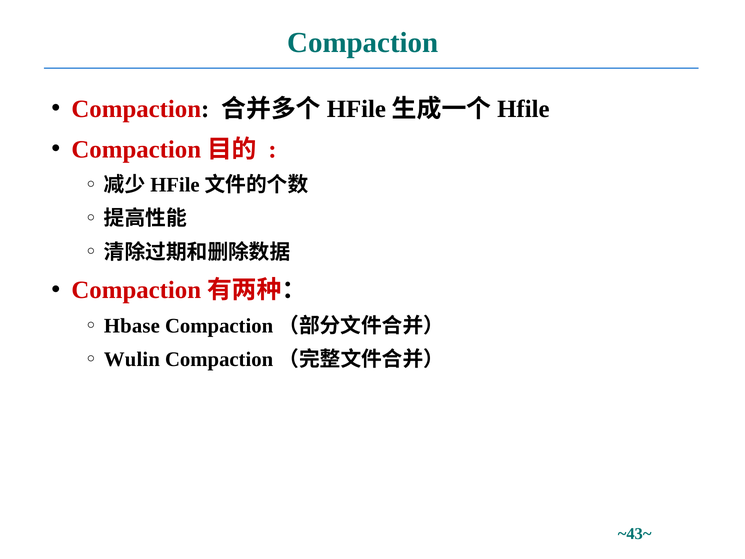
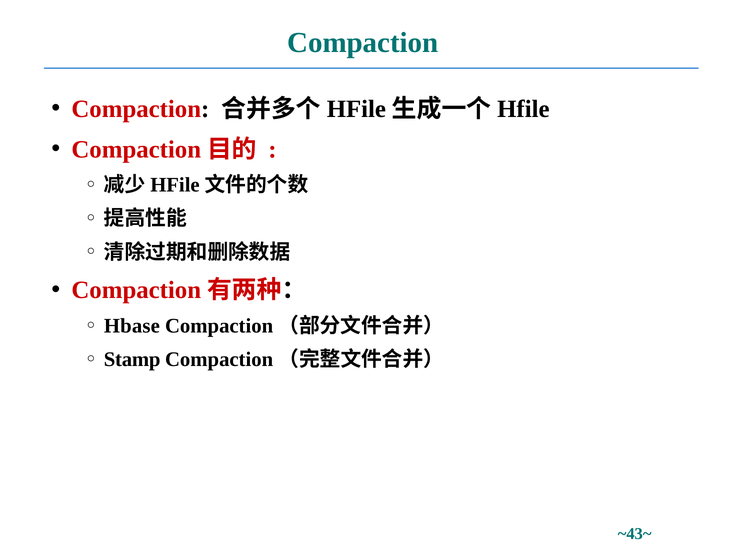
Wulin: Wulin -> Stamp (132, 359)
